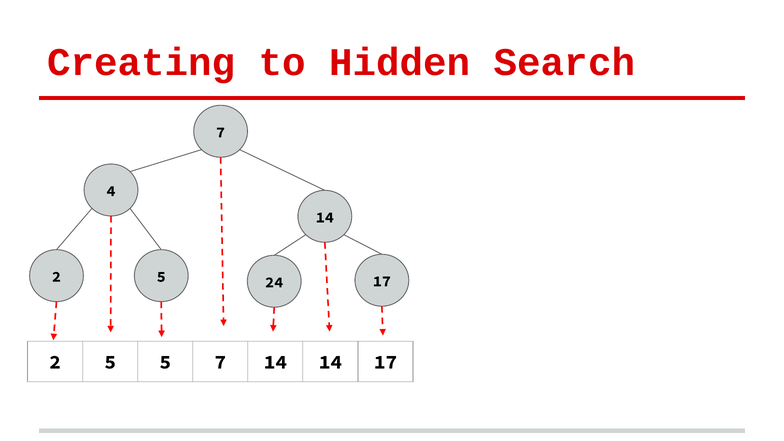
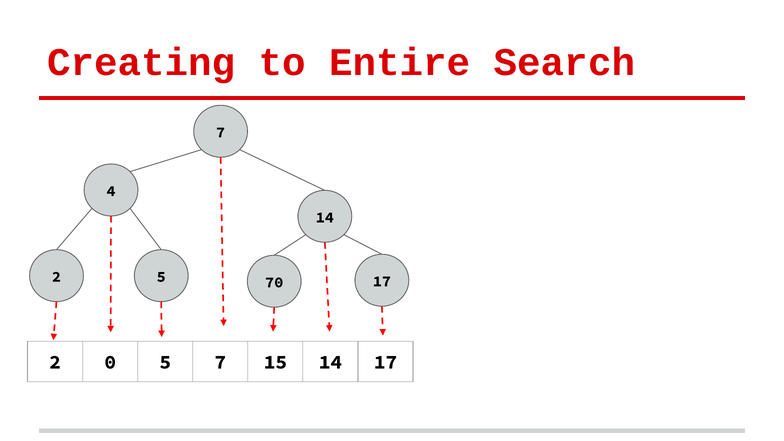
Hidden: Hidden -> Entire (400, 63)
24: 24 -> 70 (274, 282)
2 5: 5 -> 0 (110, 362)
7 14: 14 -> 15 (275, 362)
